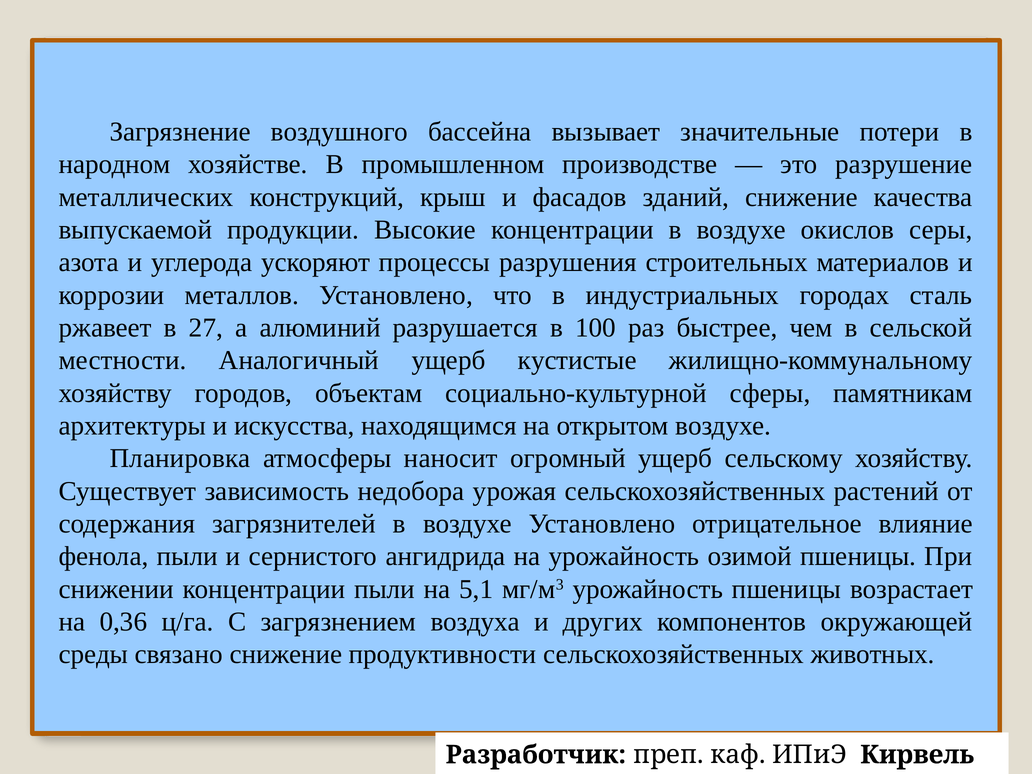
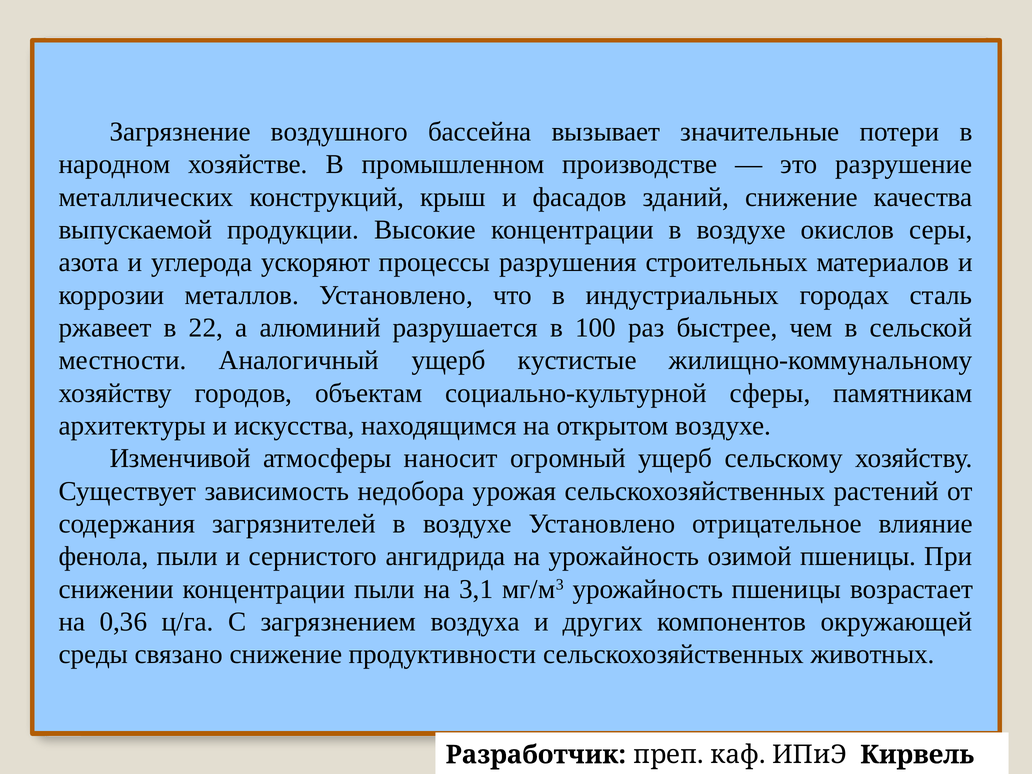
27: 27 -> 22 (206, 328)
Планировка: Планировка -> Изменчивой (180, 458)
5,1: 5,1 -> 3,1 (476, 589)
